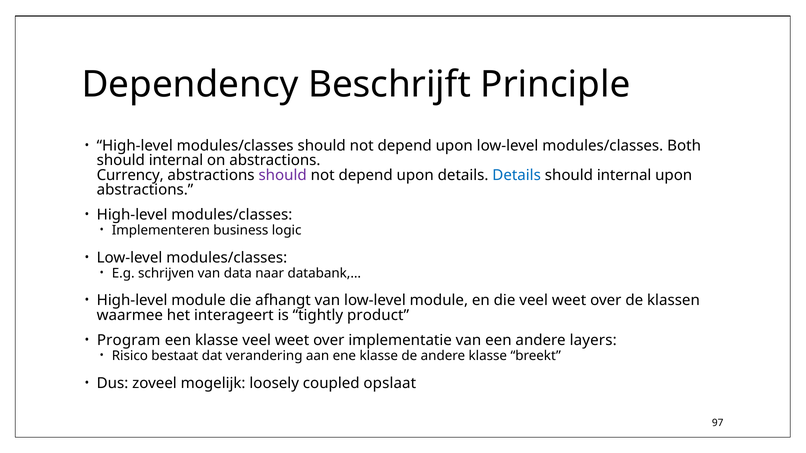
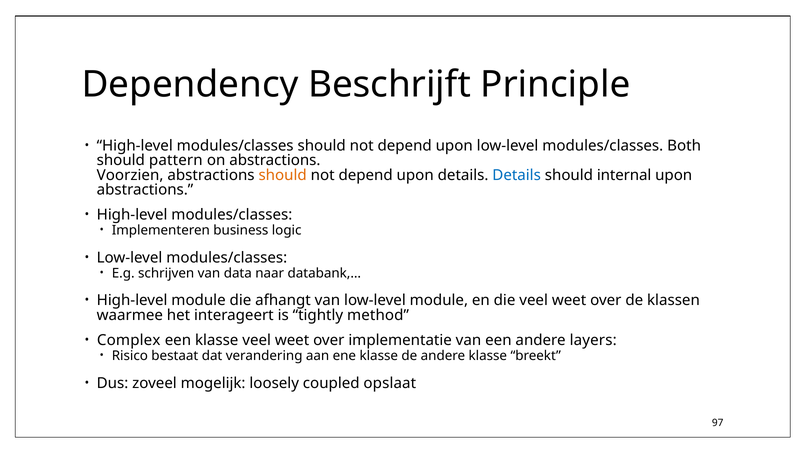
internal: internal -> pattern (176, 160)
Currency: Currency -> Voorzien (130, 175)
should colour: purple -> orange (283, 175)
product: product -> method (378, 315)
Program: Program -> Complex (129, 341)
